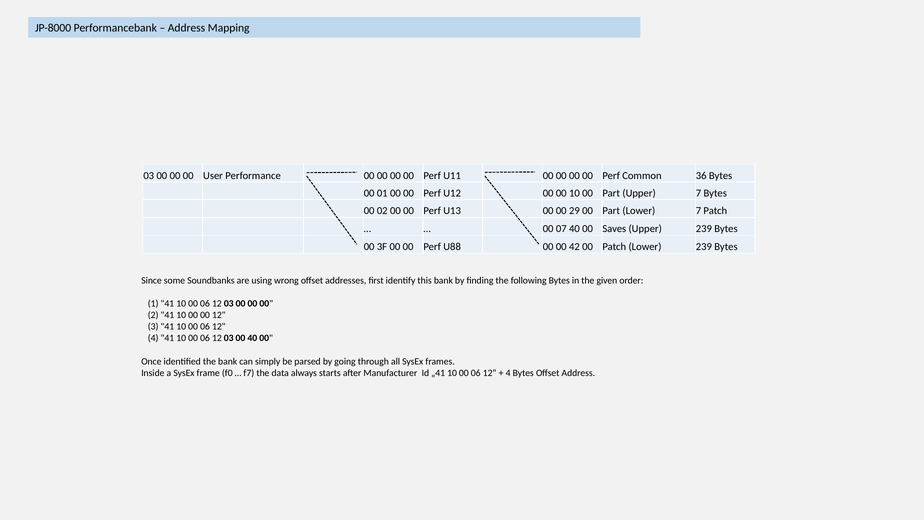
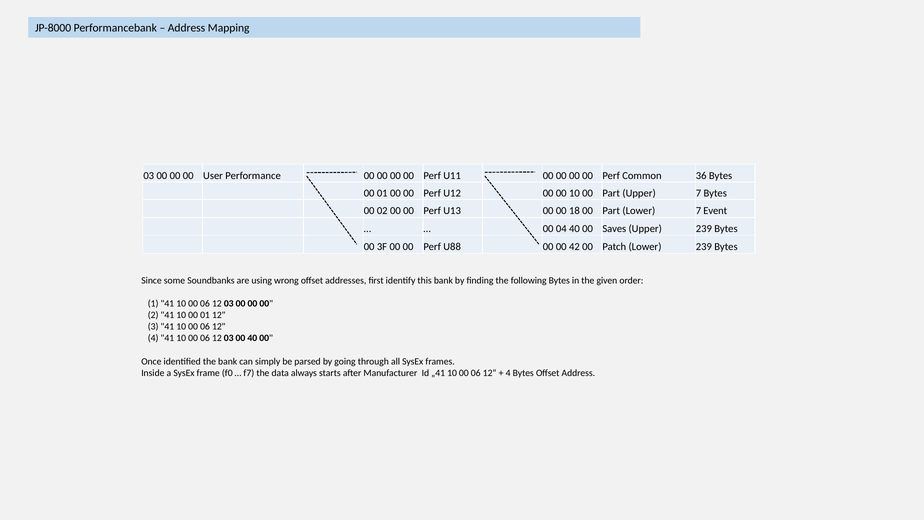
29: 29 -> 18 (574, 211)
7 Patch: Patch -> Event (715, 211)
07: 07 -> 04 (561, 229)
10 00 00: 00 -> 01 (205, 315)
